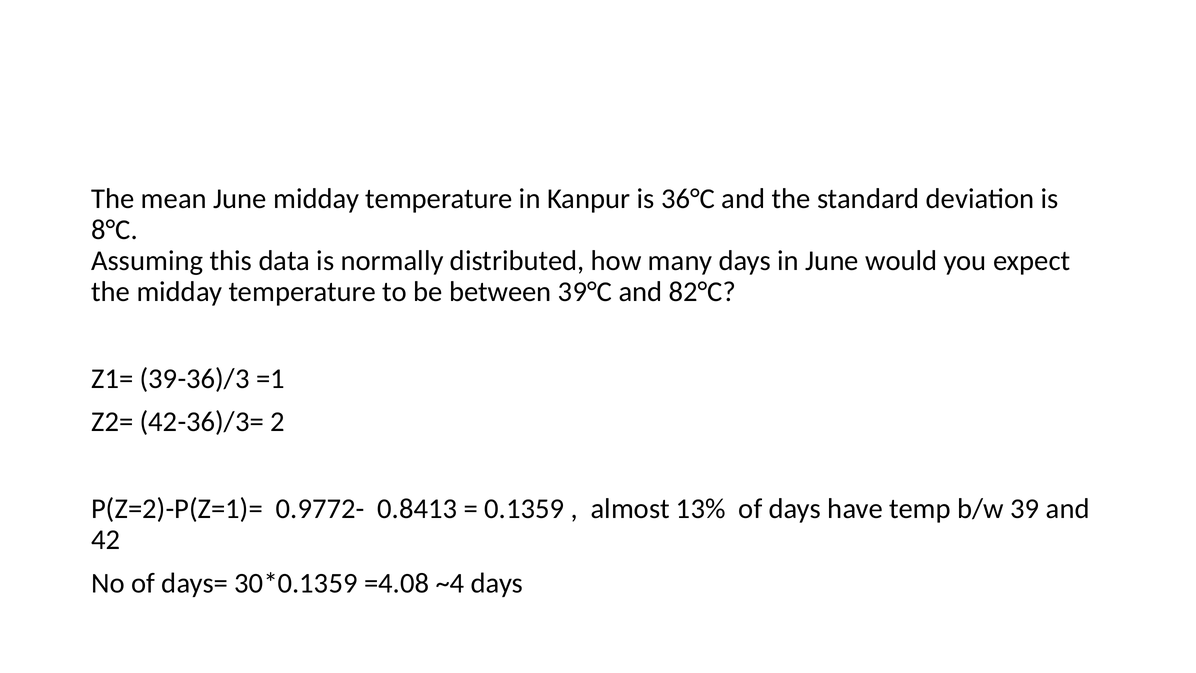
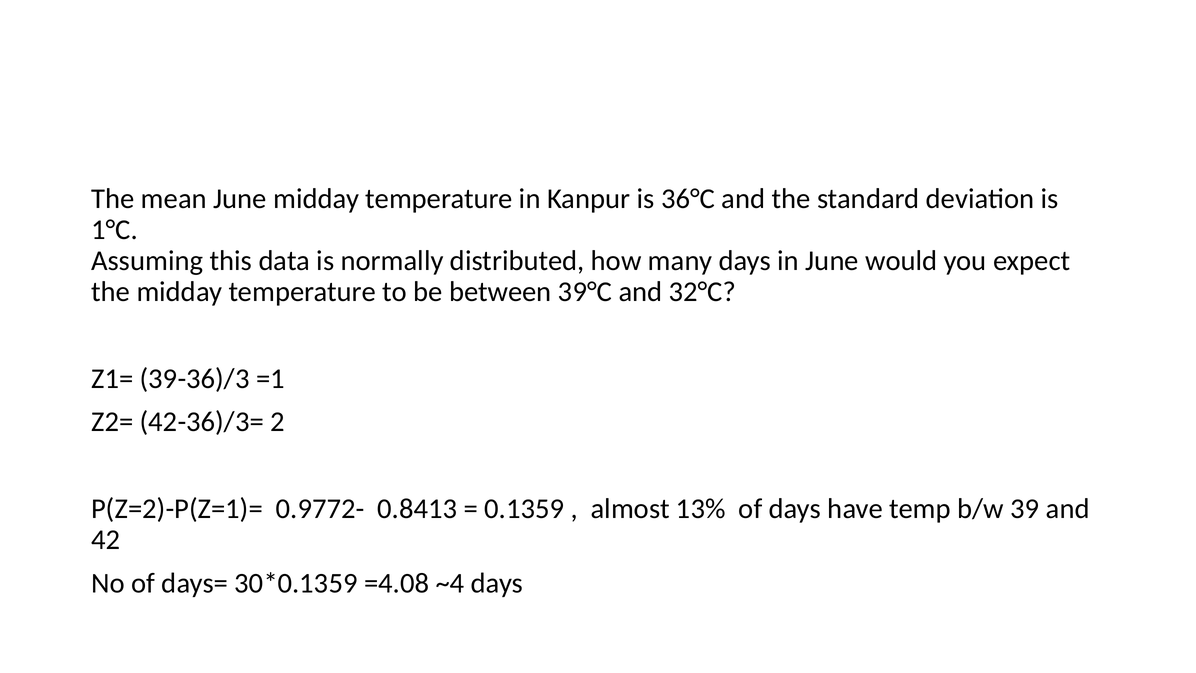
8°C: 8°C -> 1°C (114, 230)
82°C: 82°C -> 32°C (702, 292)
